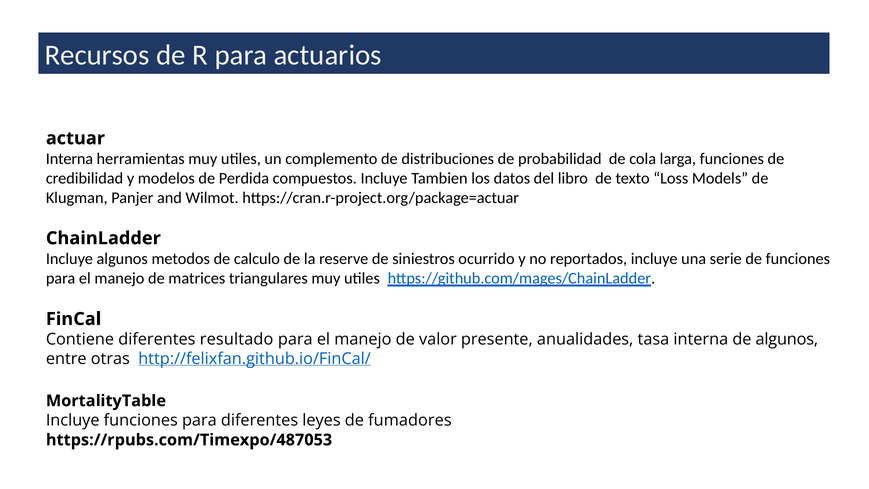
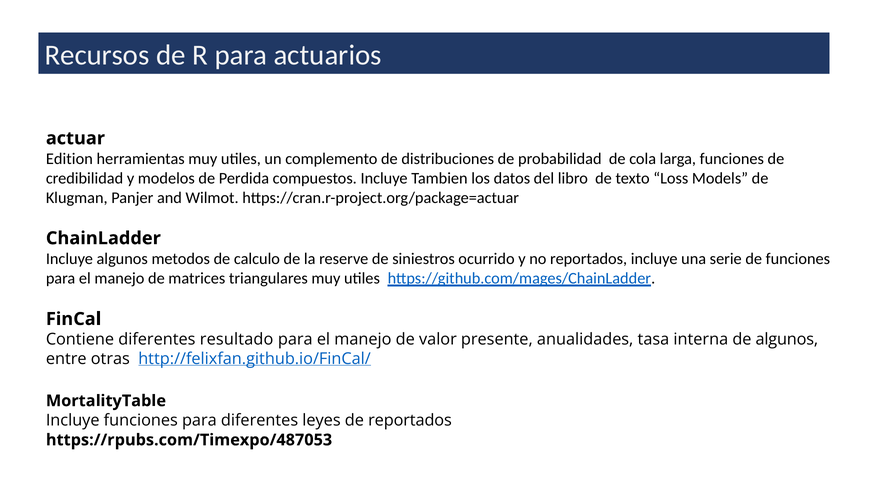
Interna: Interna -> Edition (69, 159)
de fumadores: fumadores -> reportados (410, 420)
